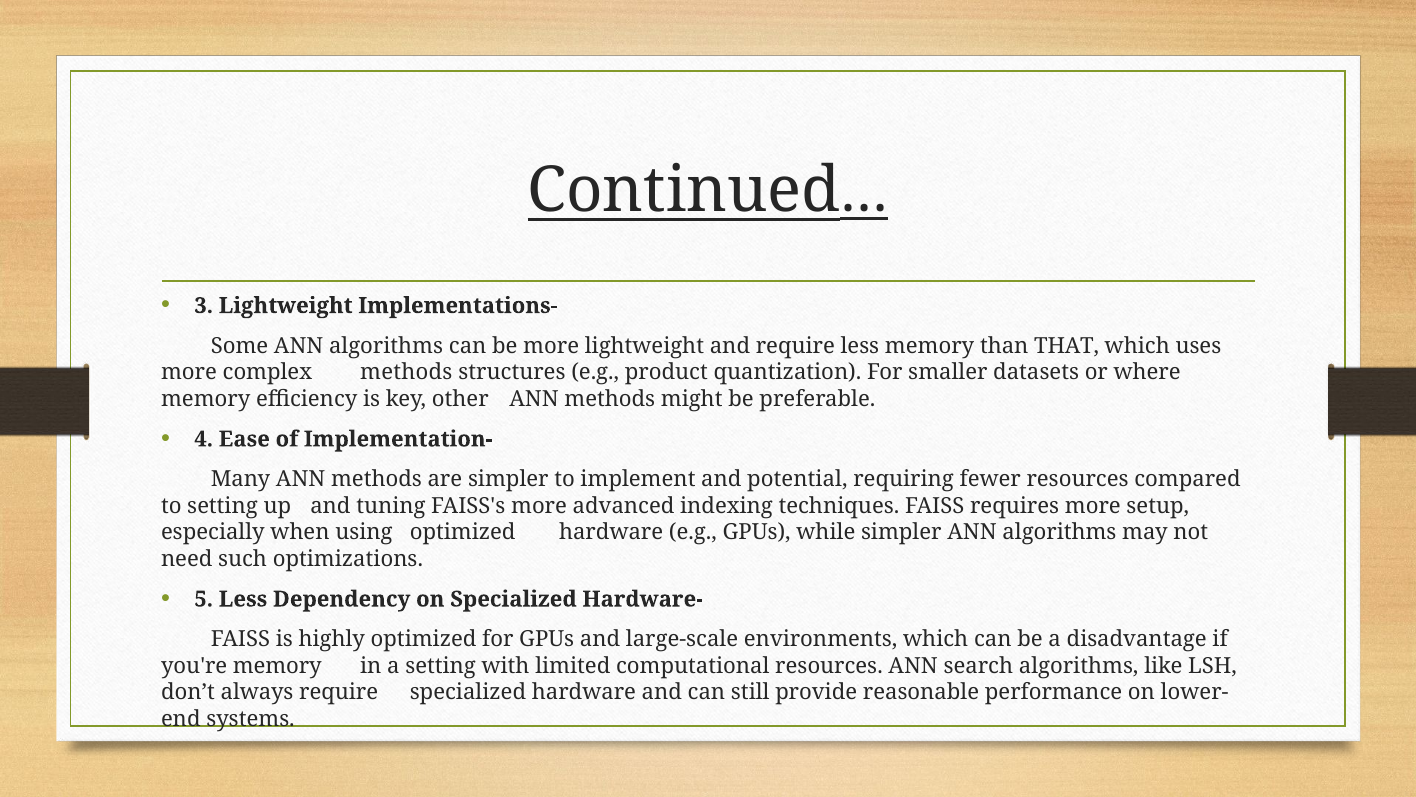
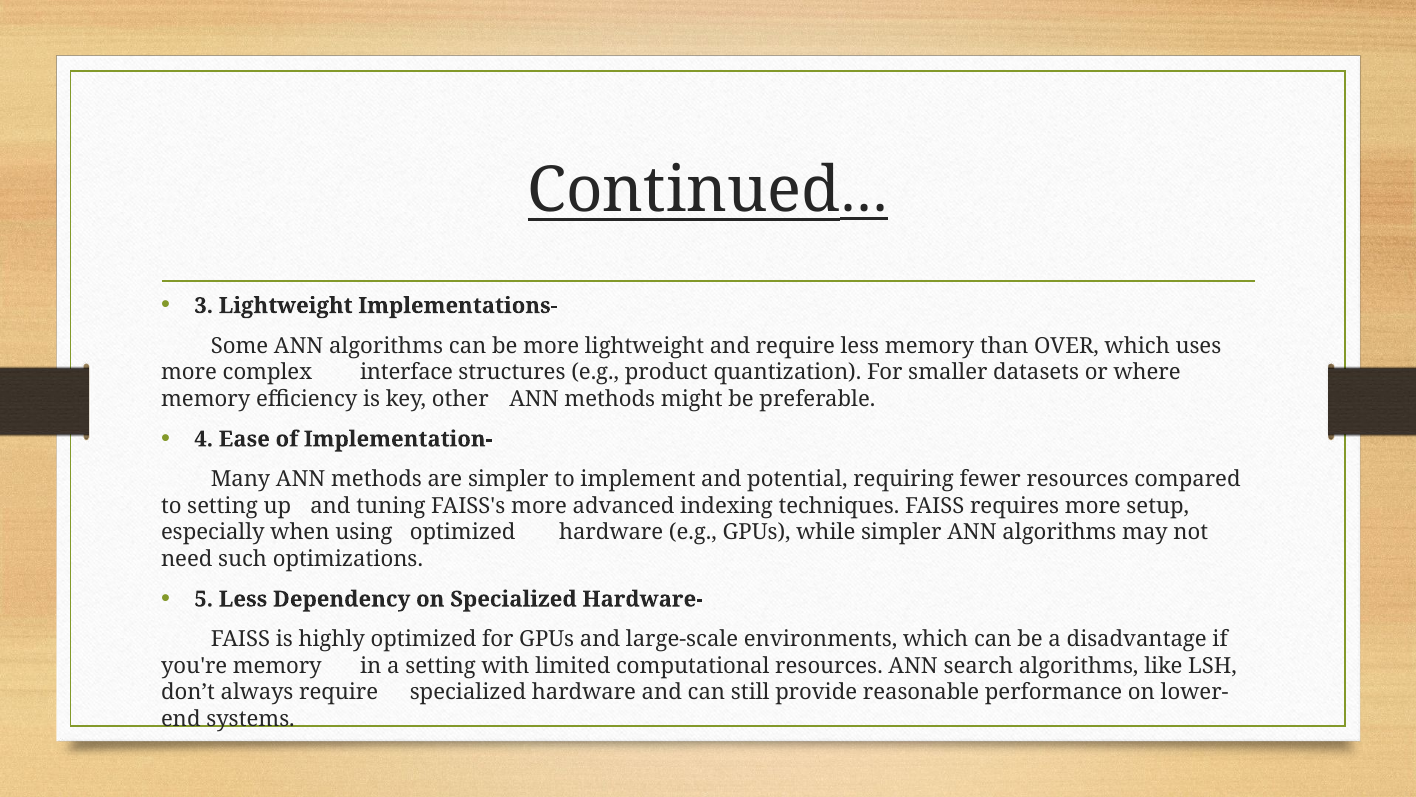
THAT: THAT -> OVER (1067, 346)
complex methods: methods -> interface (407, 372)
